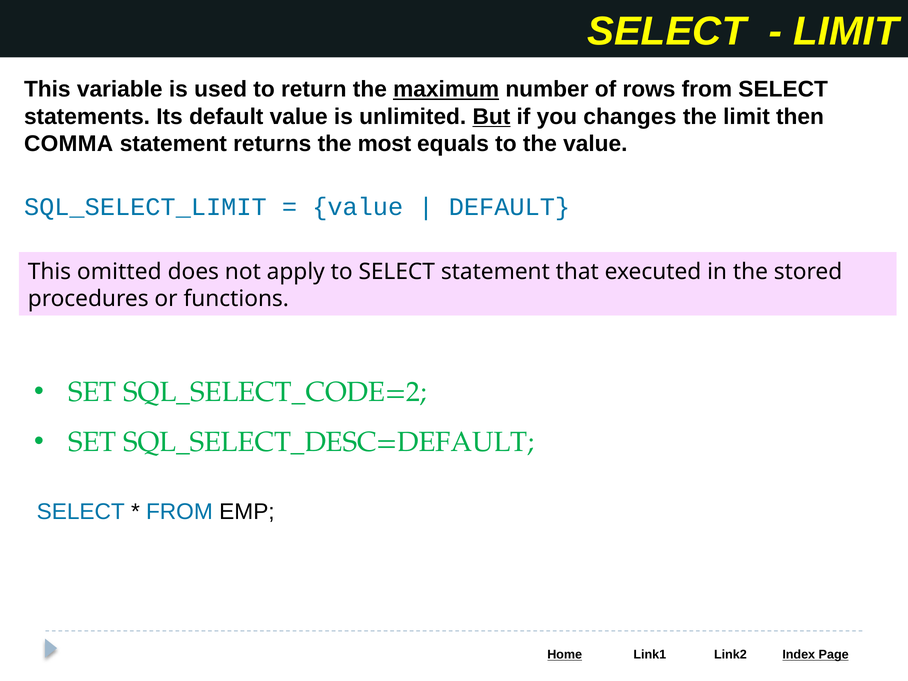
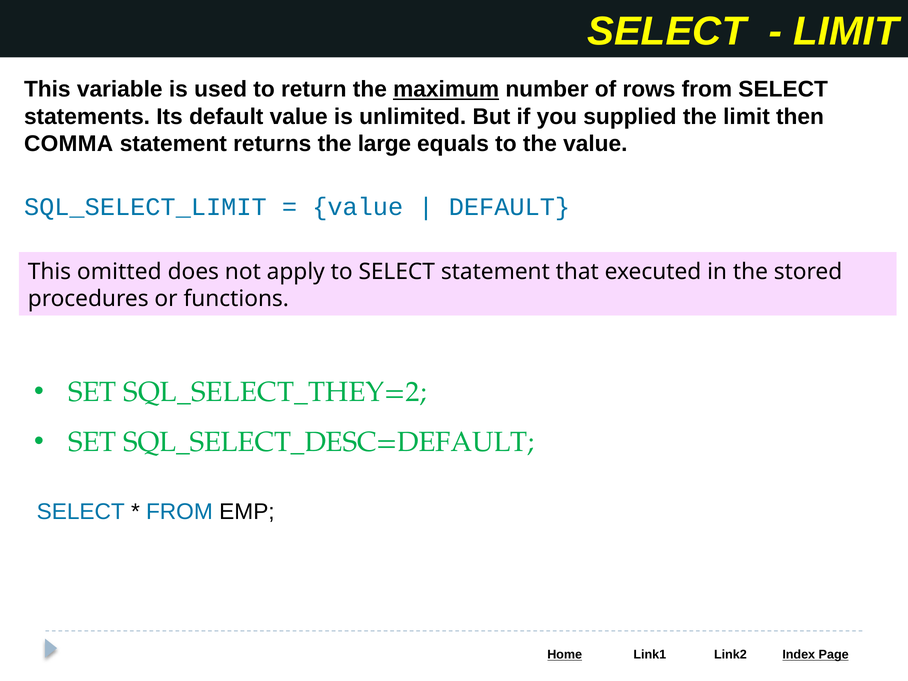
But underline: present -> none (491, 117)
changes: changes -> supplied (630, 117)
most: most -> large (384, 144)
SQL_SELECT_CODE=2: SQL_SELECT_CODE=2 -> SQL_SELECT_THEY=2 (275, 392)
